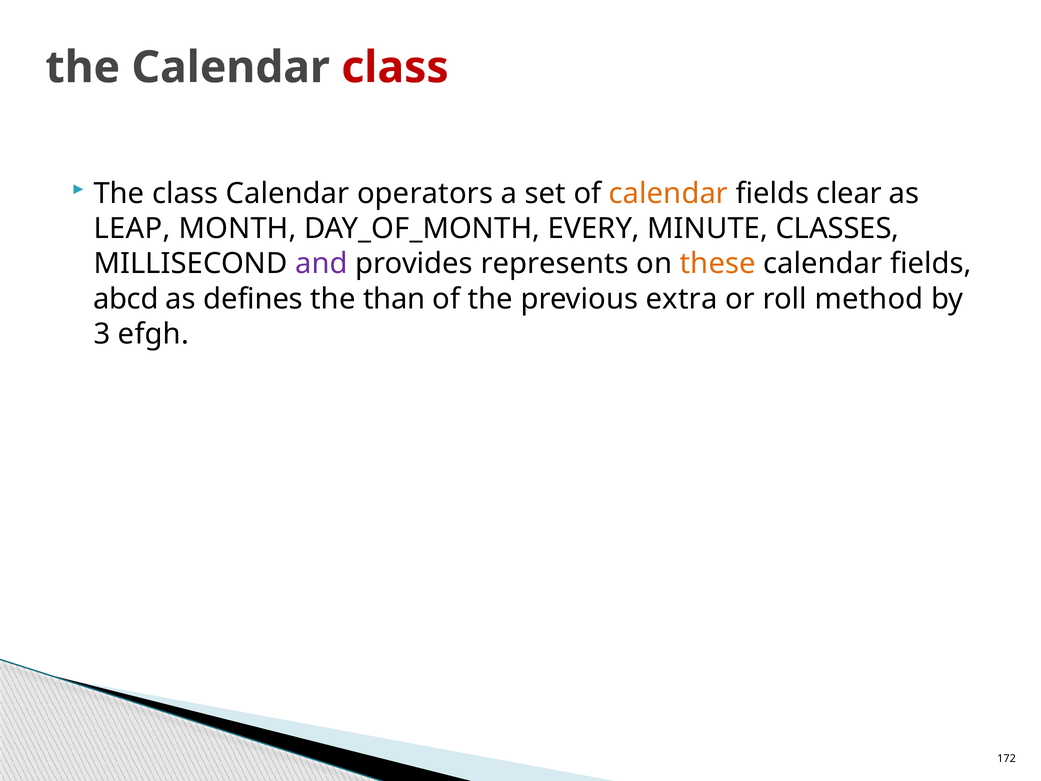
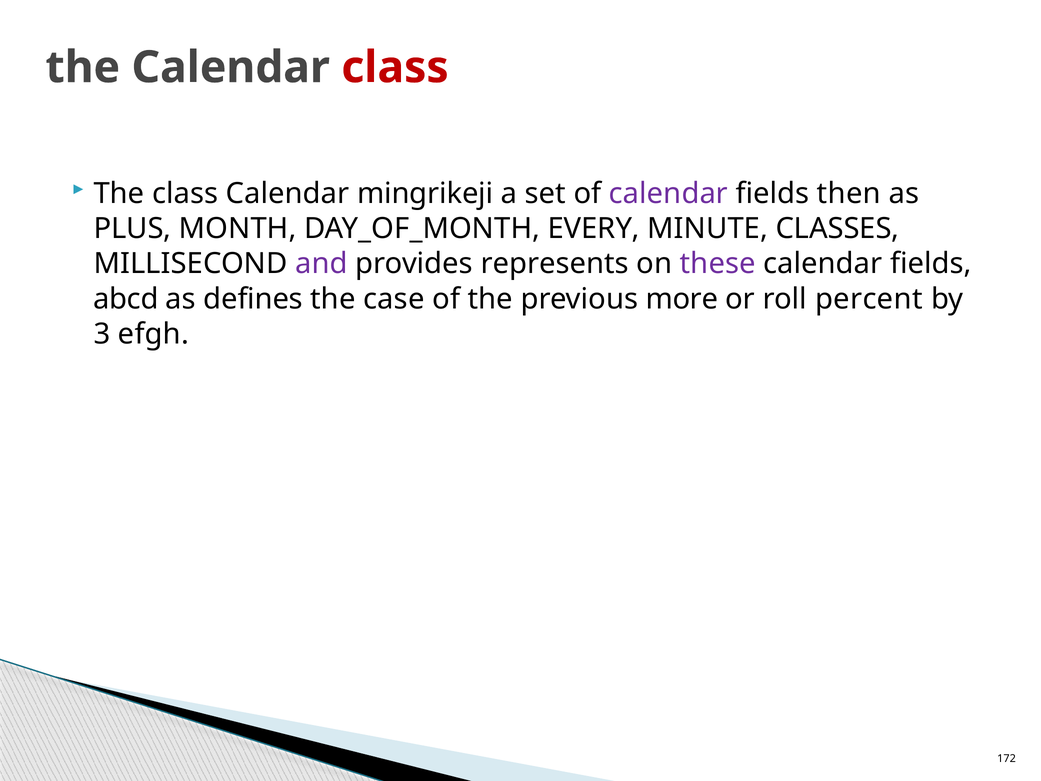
operators: operators -> mingrikeji (425, 193)
calendar colour: orange -> purple (668, 193)
clear: clear -> then (849, 193)
LEAP: LEAP -> PLUS (132, 229)
these colour: orange -> purple (718, 264)
than: than -> case (394, 299)
extra: extra -> more (682, 299)
method: method -> percent (869, 299)
